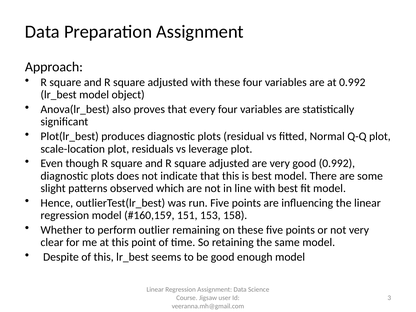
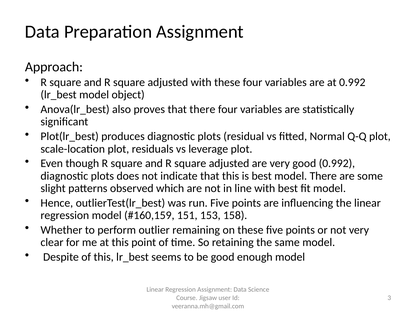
that every: every -> there (202, 109)
